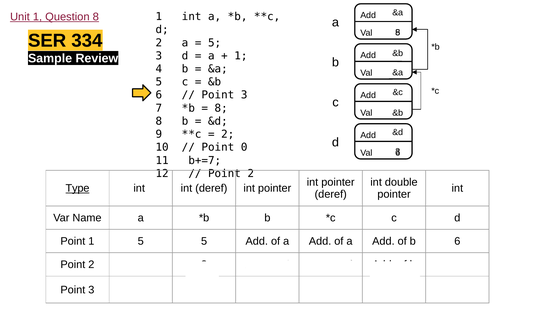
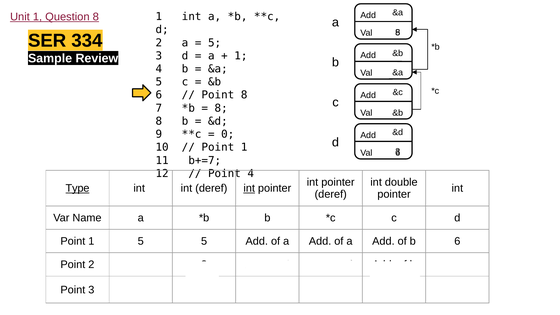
3: 3 -> 8 (244, 95)
2: 2 -> 0 (228, 134)
0: 0 -> 1 (244, 147)
2: 2 -> 4 (251, 173)
int underline: none -> present (249, 188)
